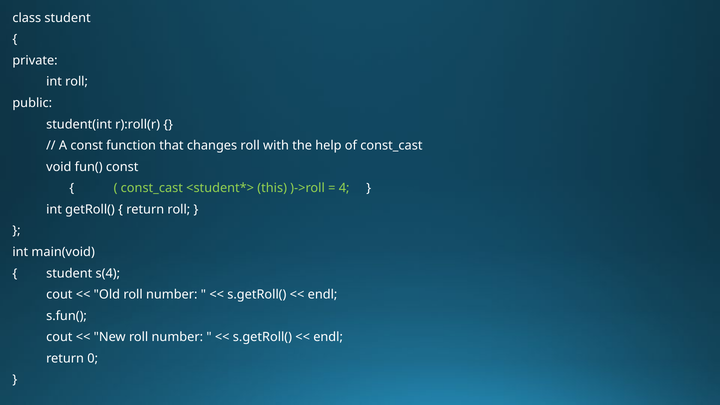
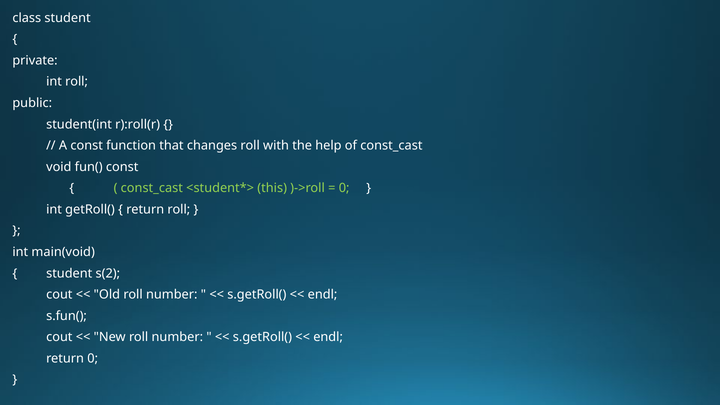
4: 4 -> 0 (344, 188)
s(4: s(4 -> s(2 (108, 273)
